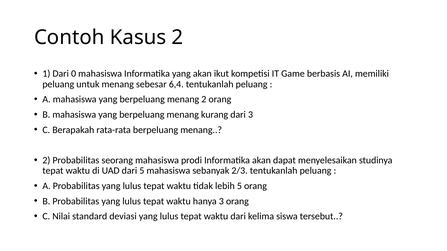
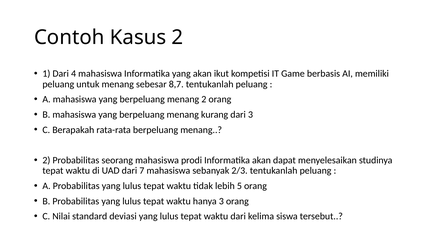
0: 0 -> 4 (74, 74)
6,4: 6,4 -> 8,7 (176, 84)
dari 5: 5 -> 7 (142, 171)
